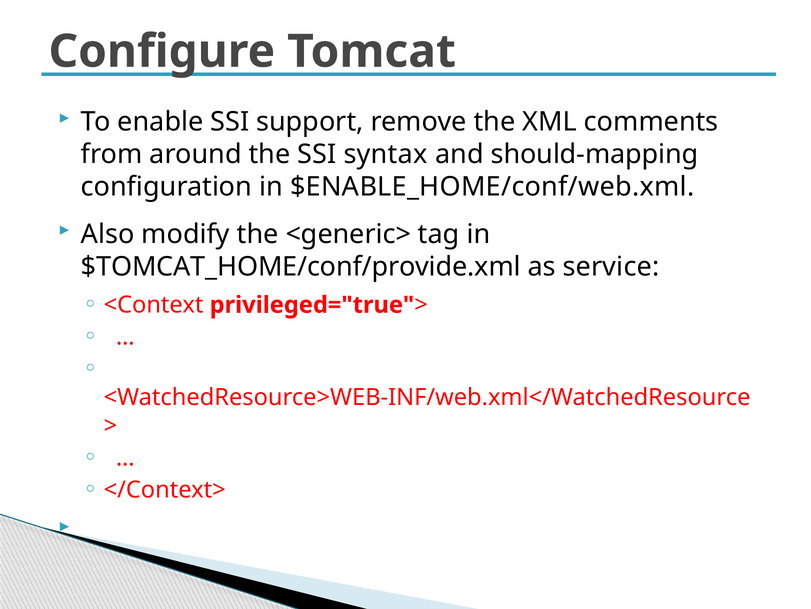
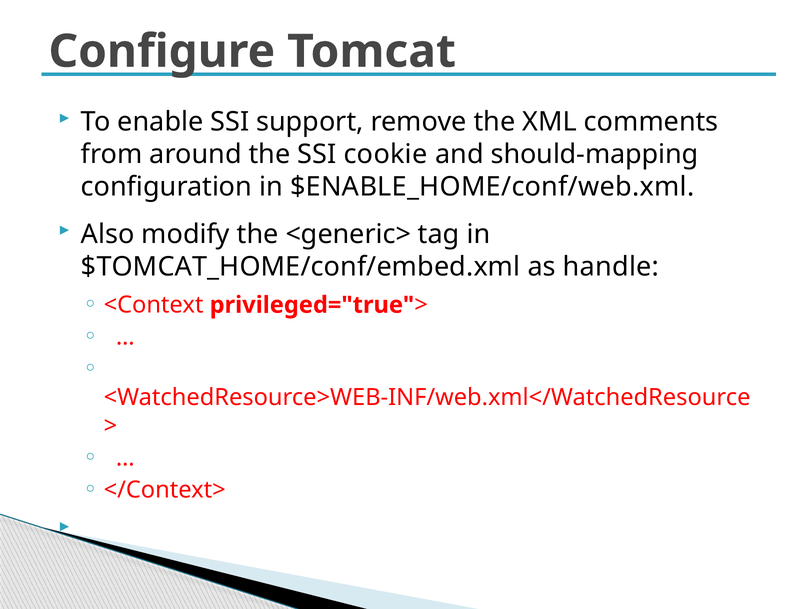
syntax: syntax -> cookie (386, 154)
$TOMCAT_HOME/conf/provide.xml: $TOMCAT_HOME/conf/provide.xml -> $TOMCAT_HOME/conf/embed.xml (301, 266)
service: service -> handle (611, 266)
